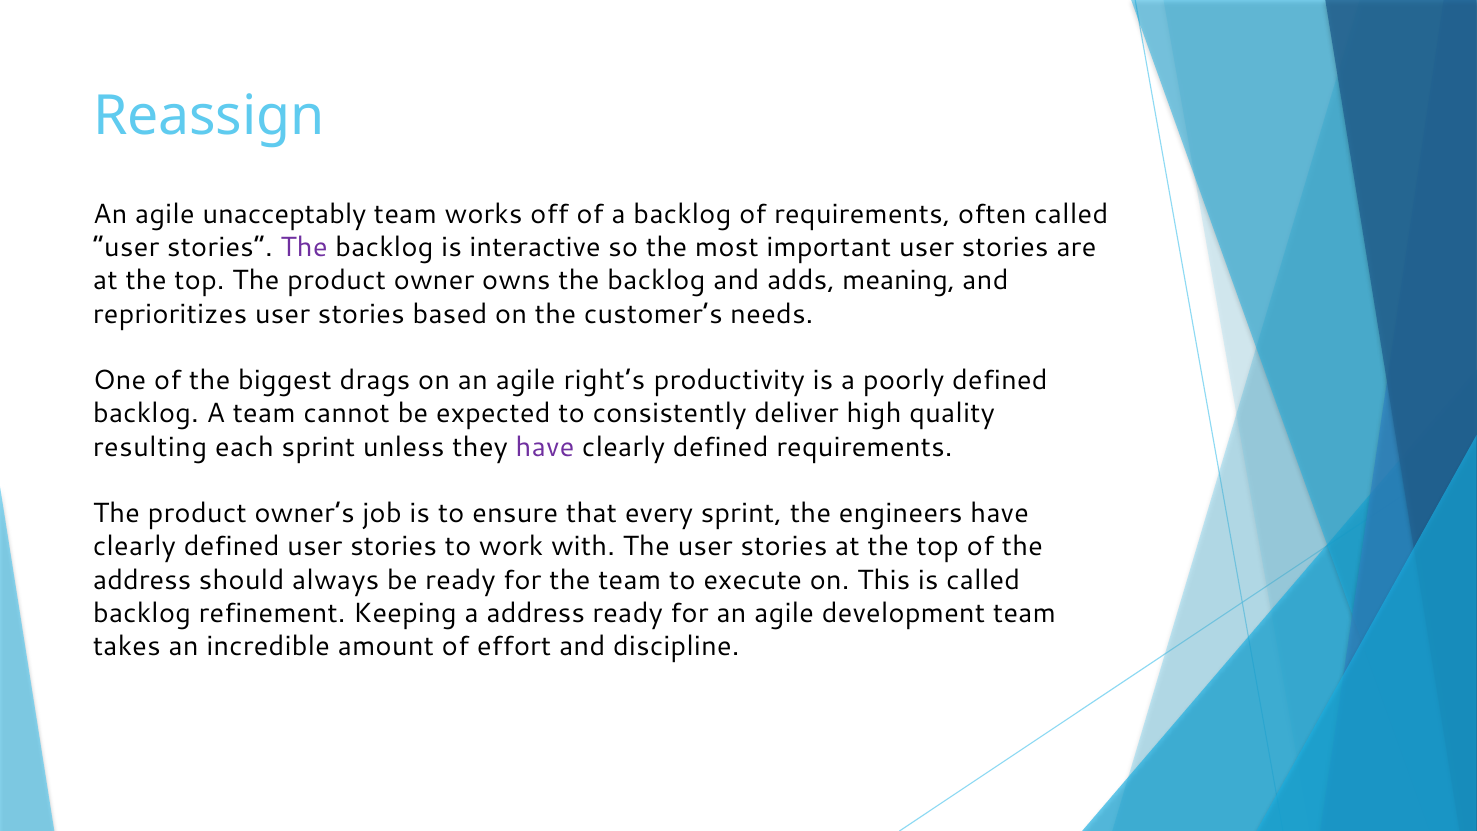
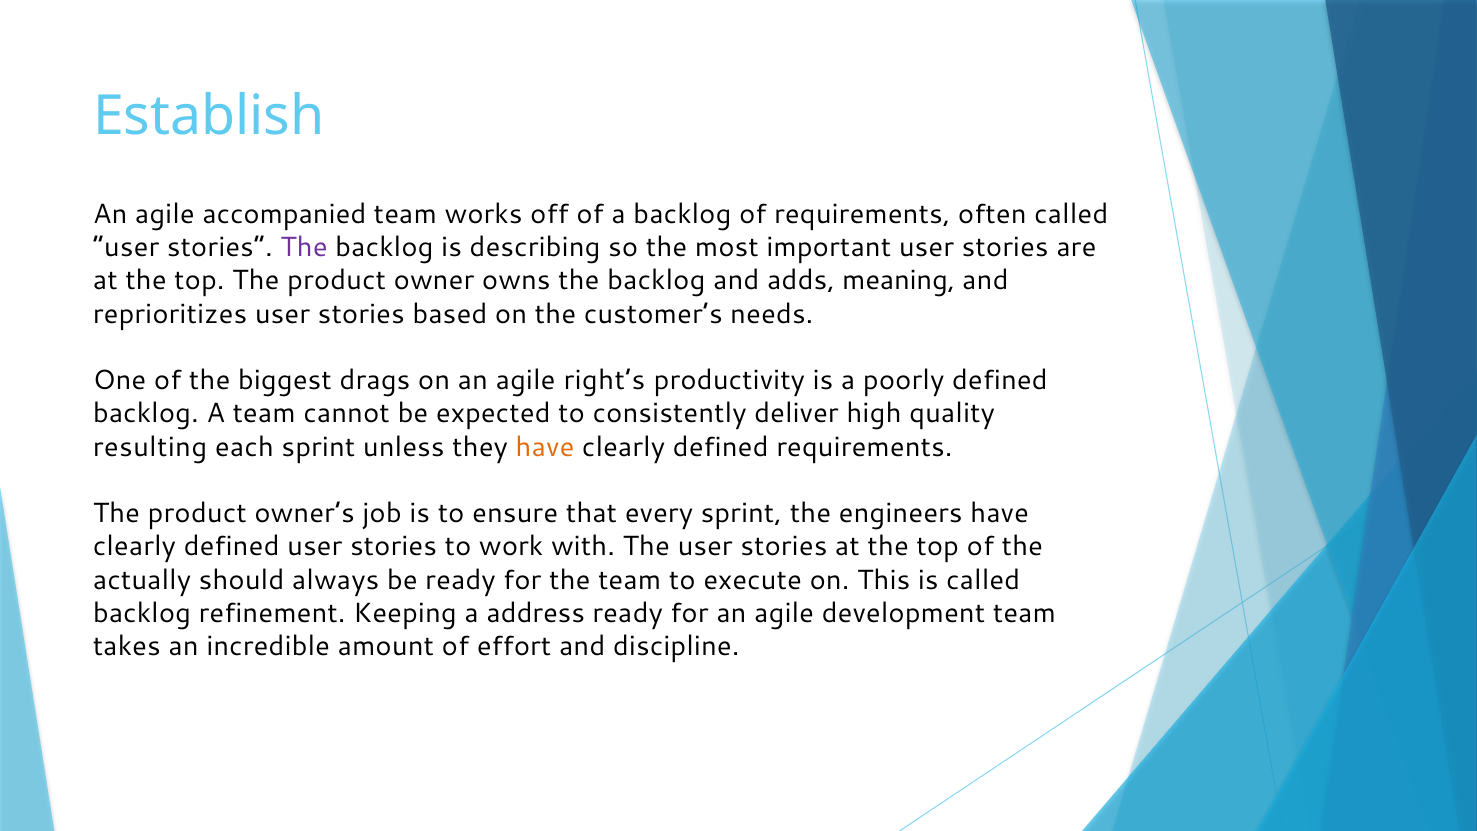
Reassign: Reassign -> Establish (209, 116)
unacceptably: unacceptably -> accompanied (284, 214)
interactive: interactive -> describing (535, 248)
have colour: purple -> orange (545, 447)
address: address -> actually (142, 580)
